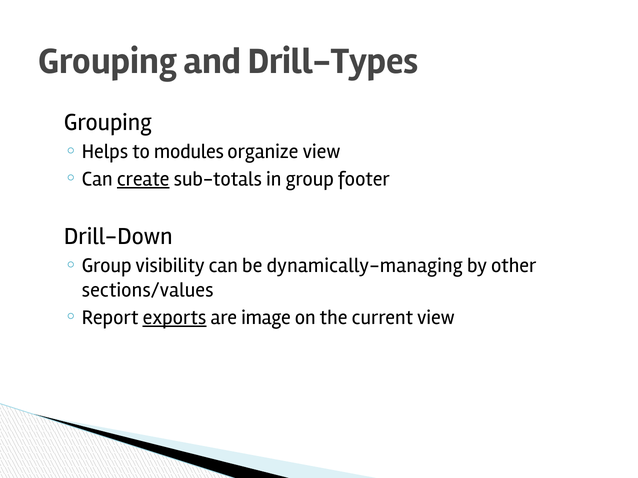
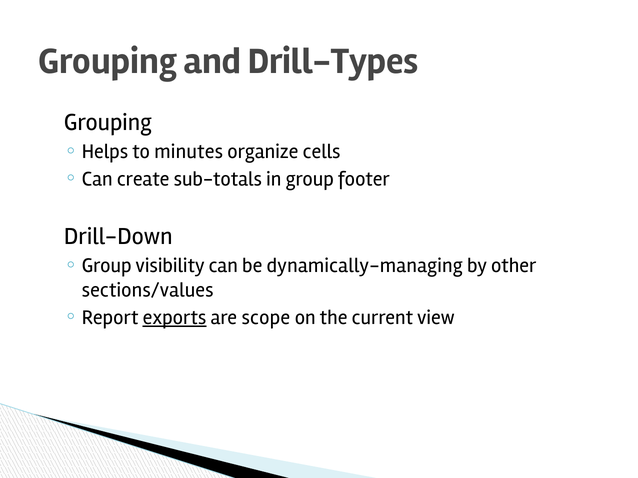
modules: modules -> minutes (189, 152)
organize view: view -> cells (322, 152)
create underline: present -> none (143, 179)
image: image -> scope (266, 318)
